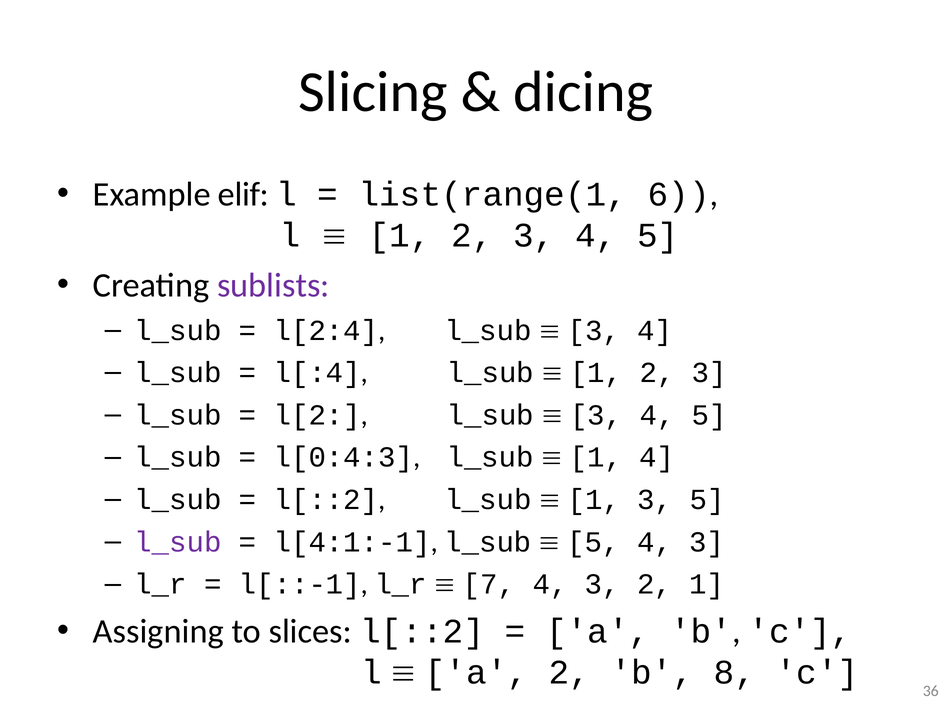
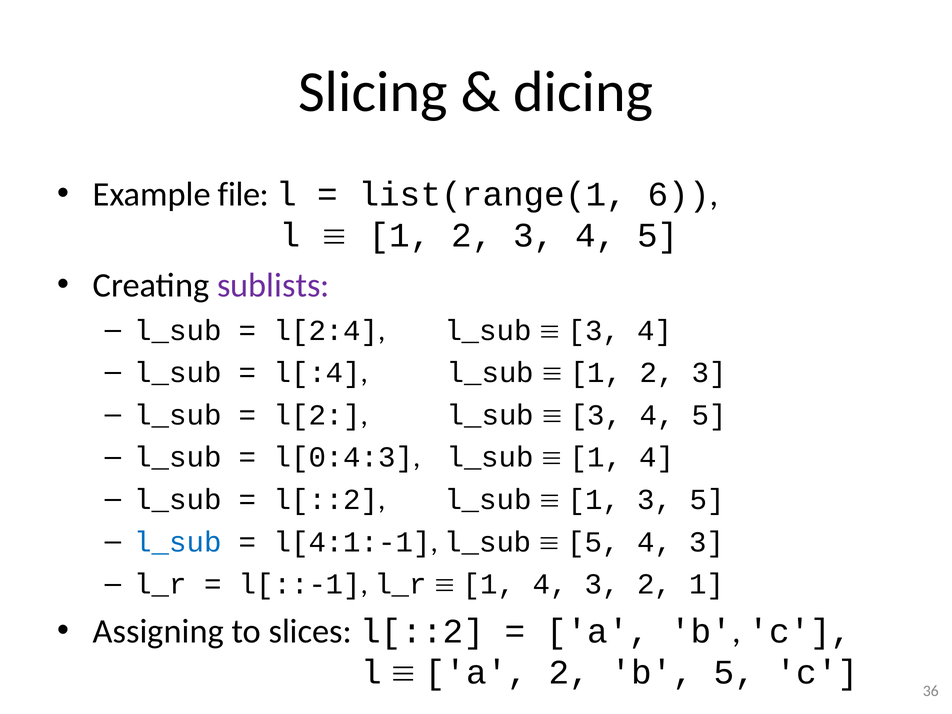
elif: elif -> file (244, 194)
l_sub colour: purple -> blue (178, 542)
7: 7 -> 1 (489, 584)
b 8: 8 -> 5 (735, 672)
